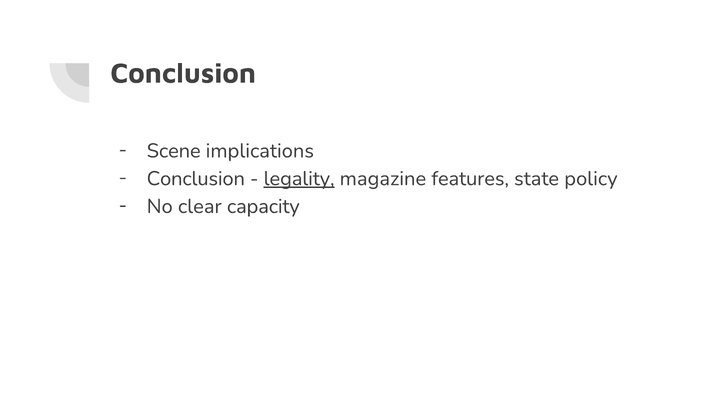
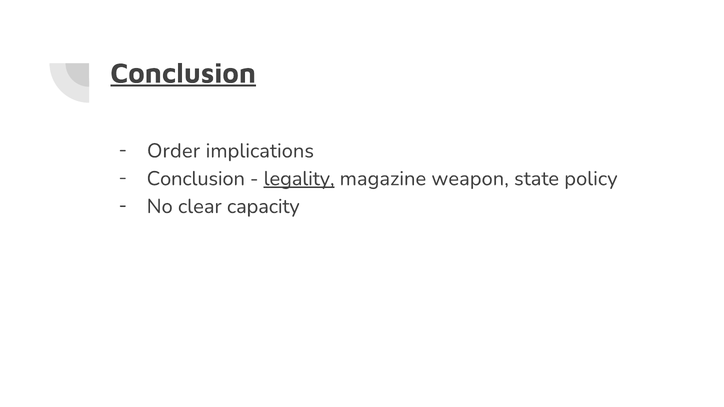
Conclusion underline: none -> present (183, 73)
Scene: Scene -> Order (174, 151)
features: features -> weapon (470, 179)
